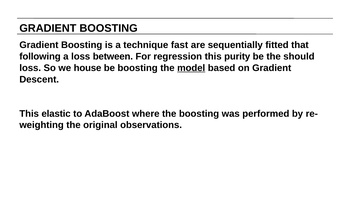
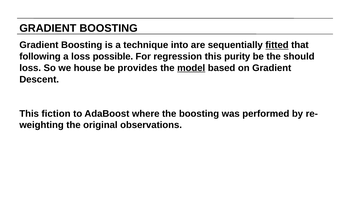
fast: fast -> into (180, 45)
fitted underline: none -> present (277, 45)
between: between -> possible (113, 56)
be boosting: boosting -> provides (138, 68)
elastic: elastic -> fiction (56, 113)
